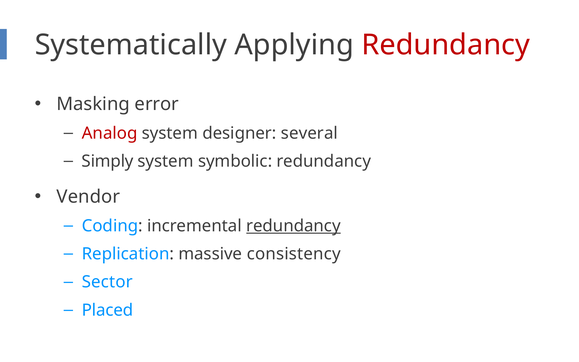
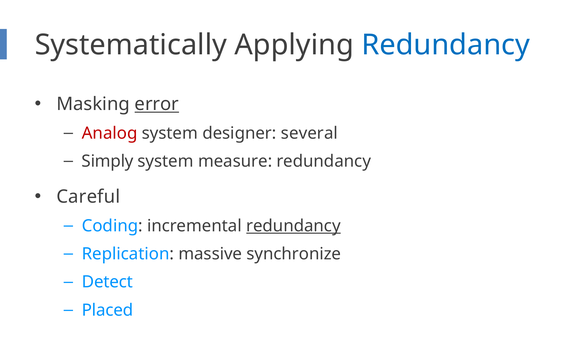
Redundancy colour: red -> blue (446, 45)
error underline: none -> present (157, 104)
symbolic: symbolic -> measure (235, 161)
Vendor: Vendor -> Careful (88, 197)
consistency: consistency -> synchronize (294, 254)
Sector: Sector -> Detect (107, 282)
